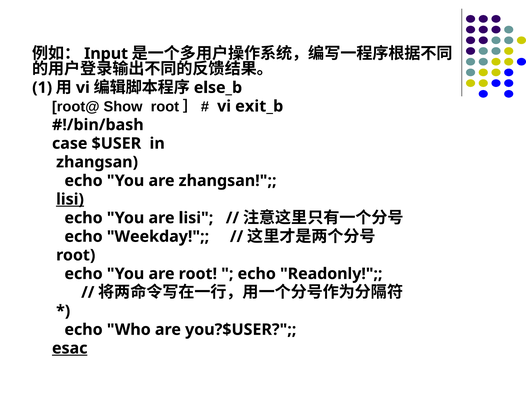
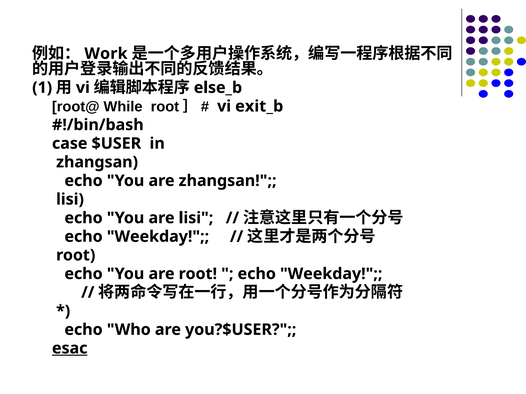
Input: Input -> Work (106, 54)
Show: Show -> While (123, 107)
lisi underline: present -> none (70, 200)
Readonly: Readonly -> Weekday (331, 274)
